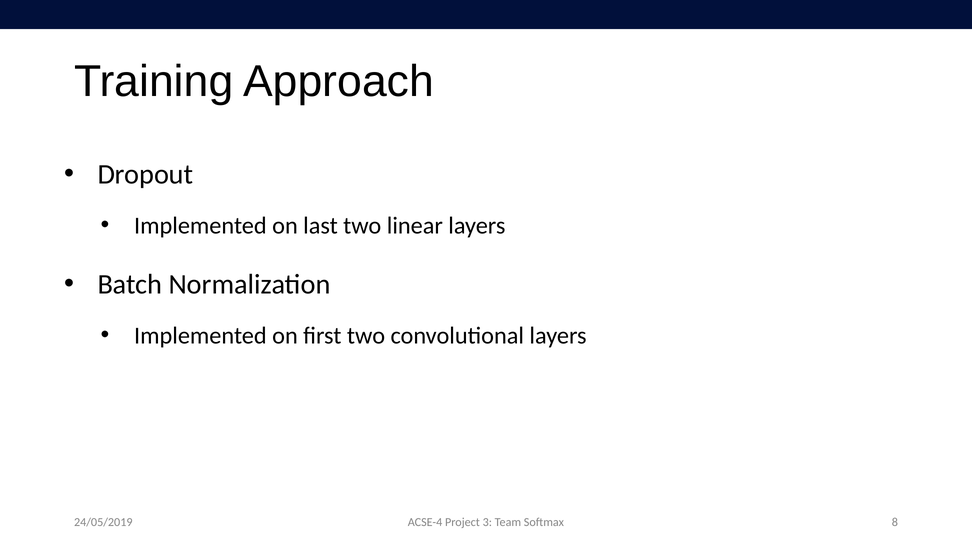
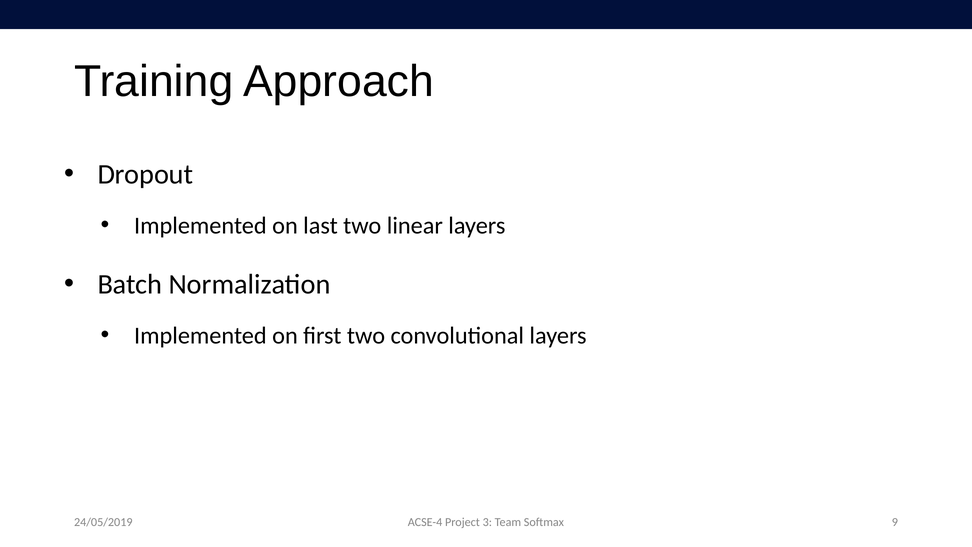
8: 8 -> 9 (895, 522)
